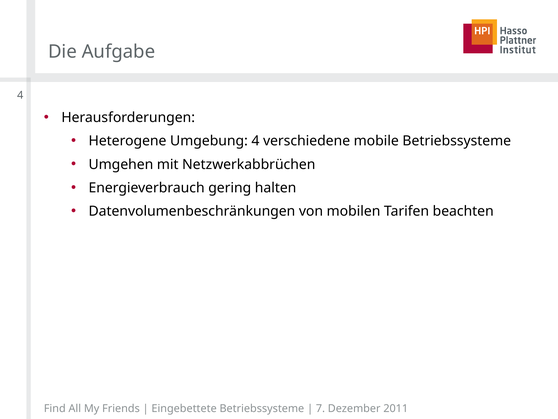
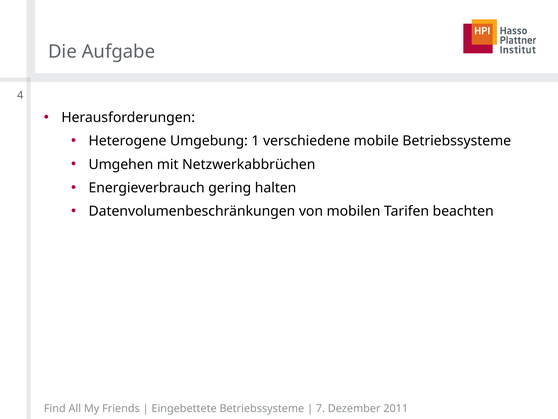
Umgebung 4: 4 -> 1 (255, 141)
